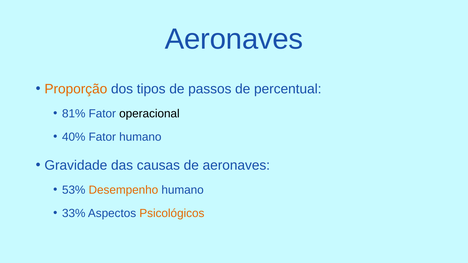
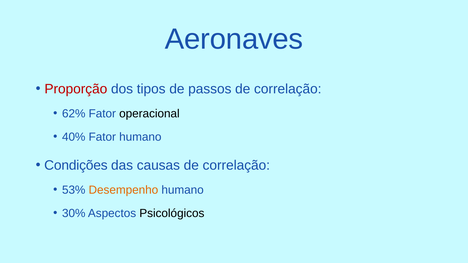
Proporção colour: orange -> red (76, 89)
percentual: percentual -> correlação (288, 89)
81%: 81% -> 62% (74, 114)
Gravidade: Gravidade -> Condições (76, 165)
causas de aeronaves: aeronaves -> correlação (236, 165)
33%: 33% -> 30% (74, 214)
Psicológicos colour: orange -> black (172, 214)
